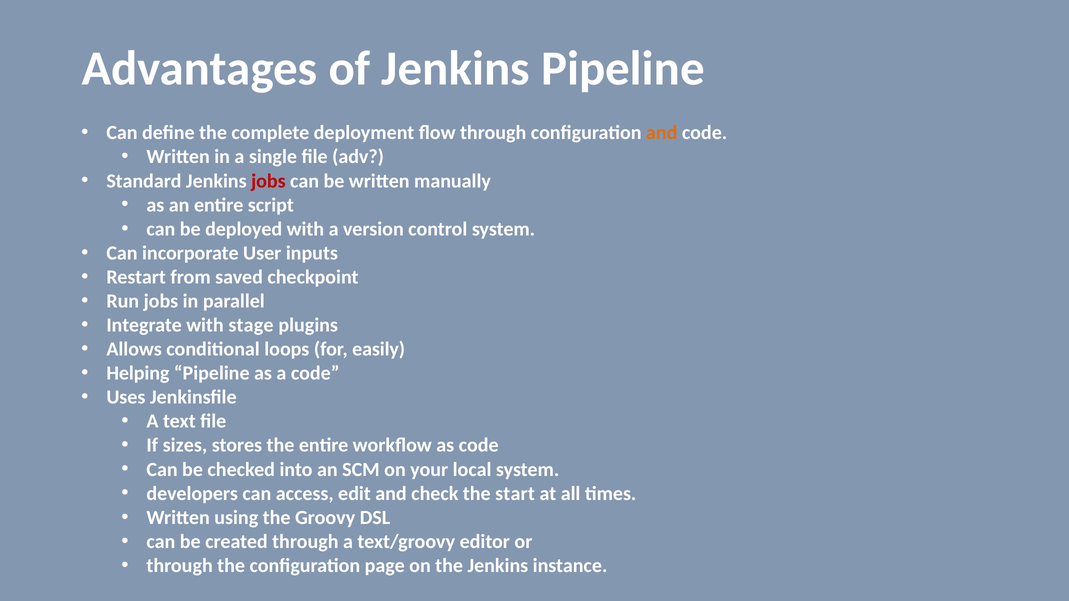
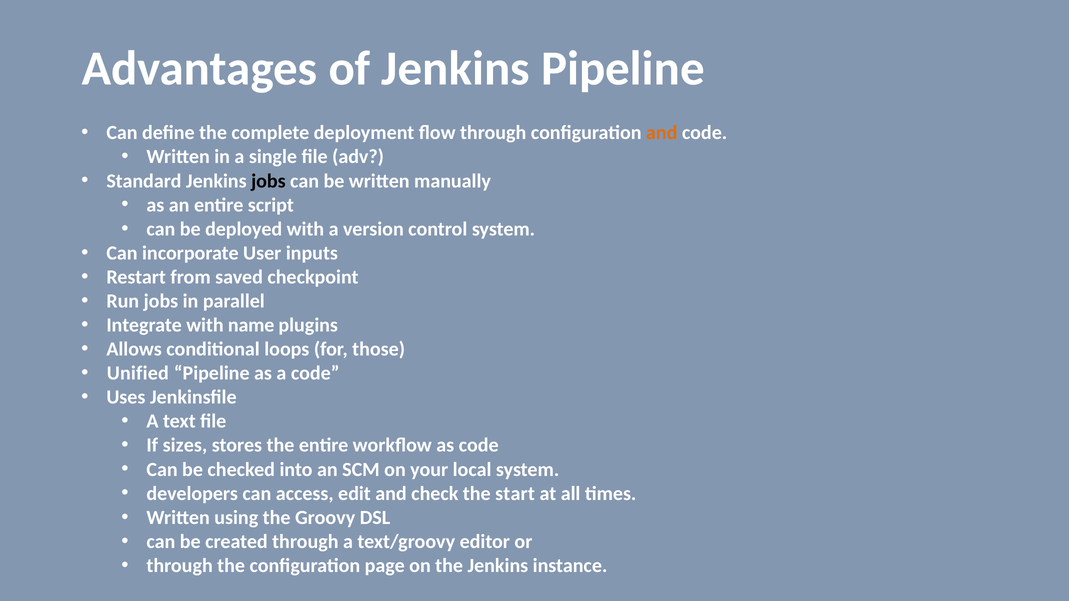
jobs colour: red -> black (268, 181)
stage: stage -> name (251, 325)
easily: easily -> those (379, 349)
Helping: Helping -> Unified (138, 373)
